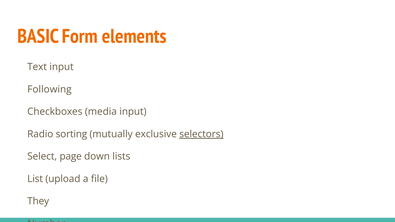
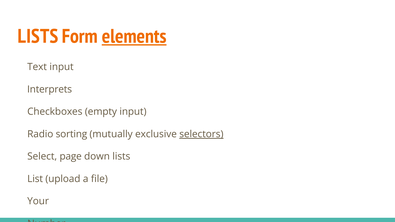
BASIC: BASIC -> LISTS (38, 36)
elements underline: none -> present (134, 36)
Following: Following -> Interprets (50, 89)
media: media -> empty (101, 112)
They: They -> Your (38, 201)
